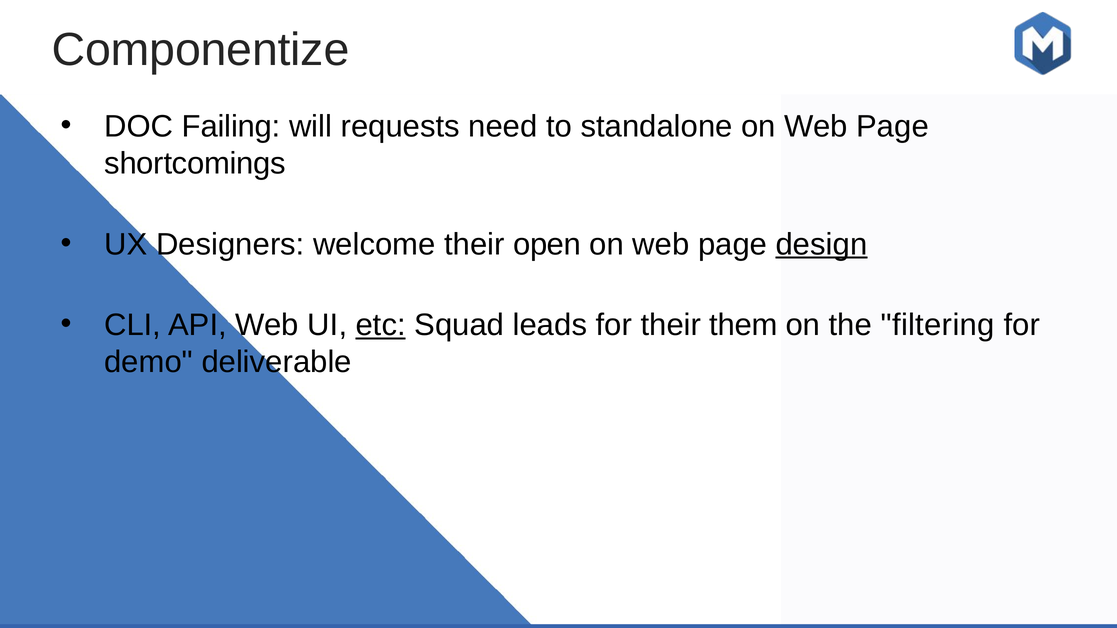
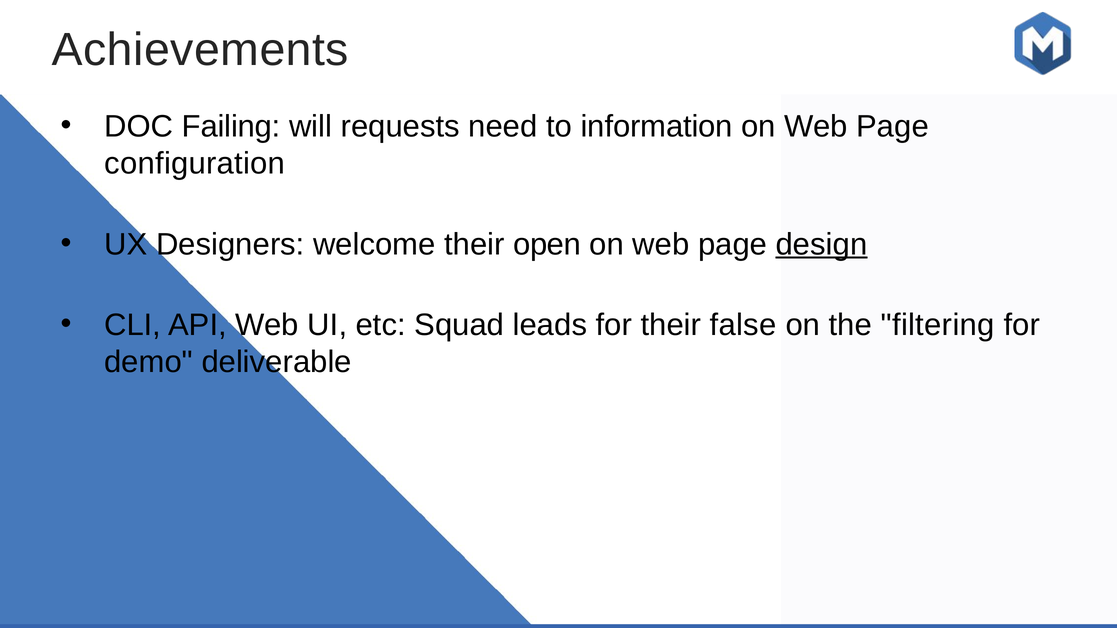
Componentize: Componentize -> Achievements (200, 50)
standalone: standalone -> information (657, 127)
shortcomings: shortcomings -> configuration (195, 164)
etc underline: present -> none (381, 325)
them: them -> false (743, 325)
